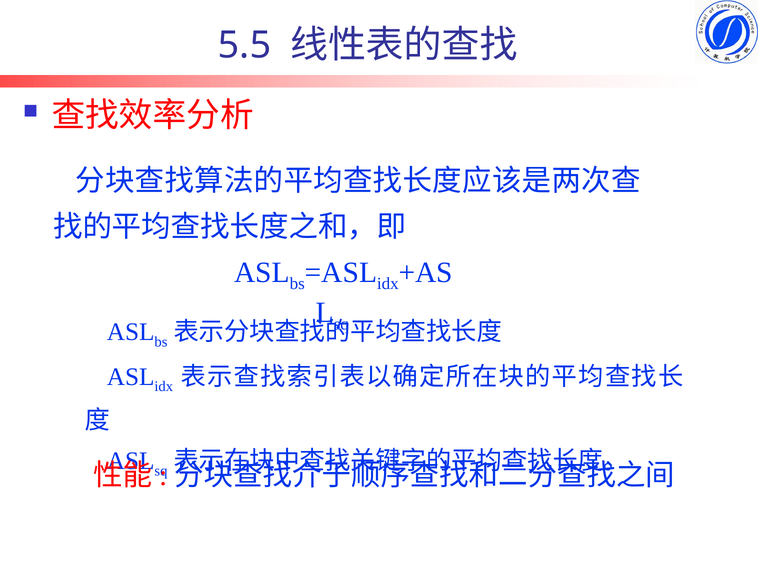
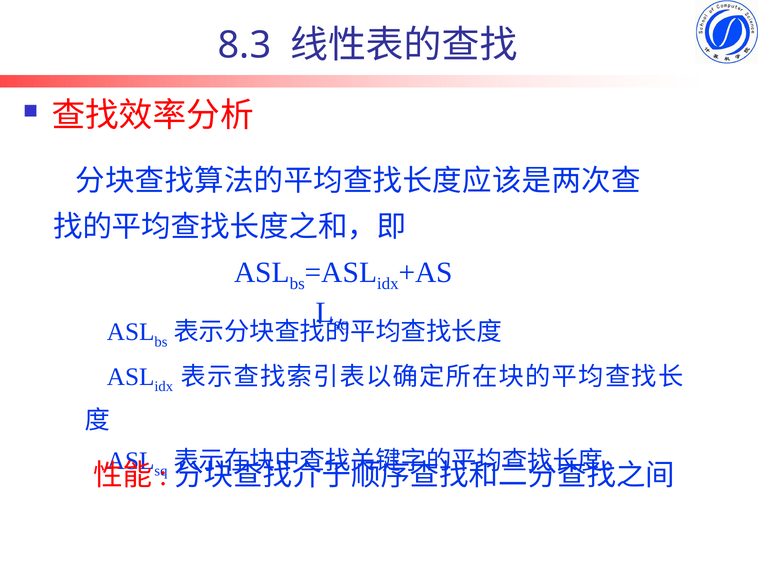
5.5: 5.5 -> 8.3 (245, 45)
